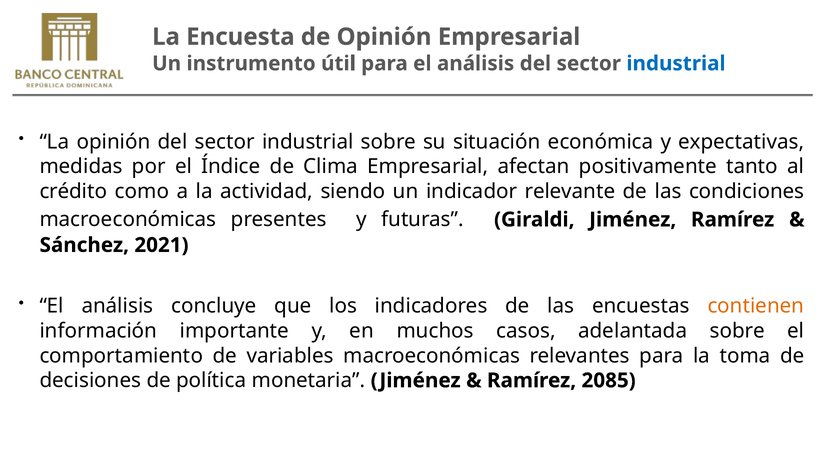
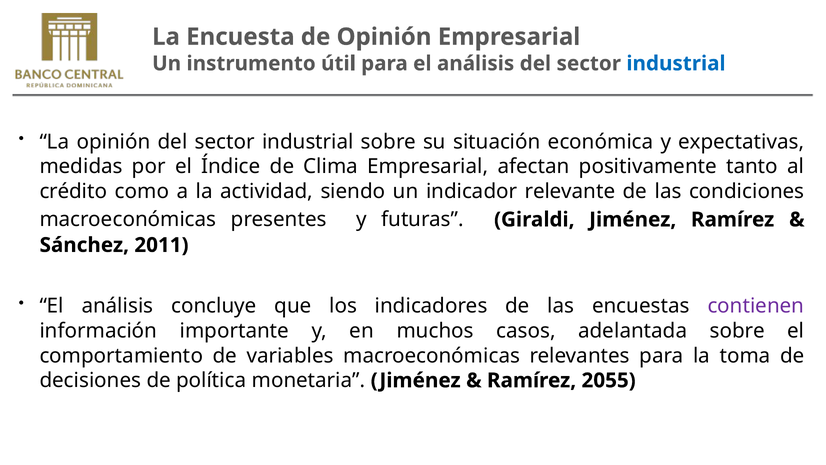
2021: 2021 -> 2011 (161, 245)
contienen colour: orange -> purple (756, 306)
2085: 2085 -> 2055 (609, 380)
